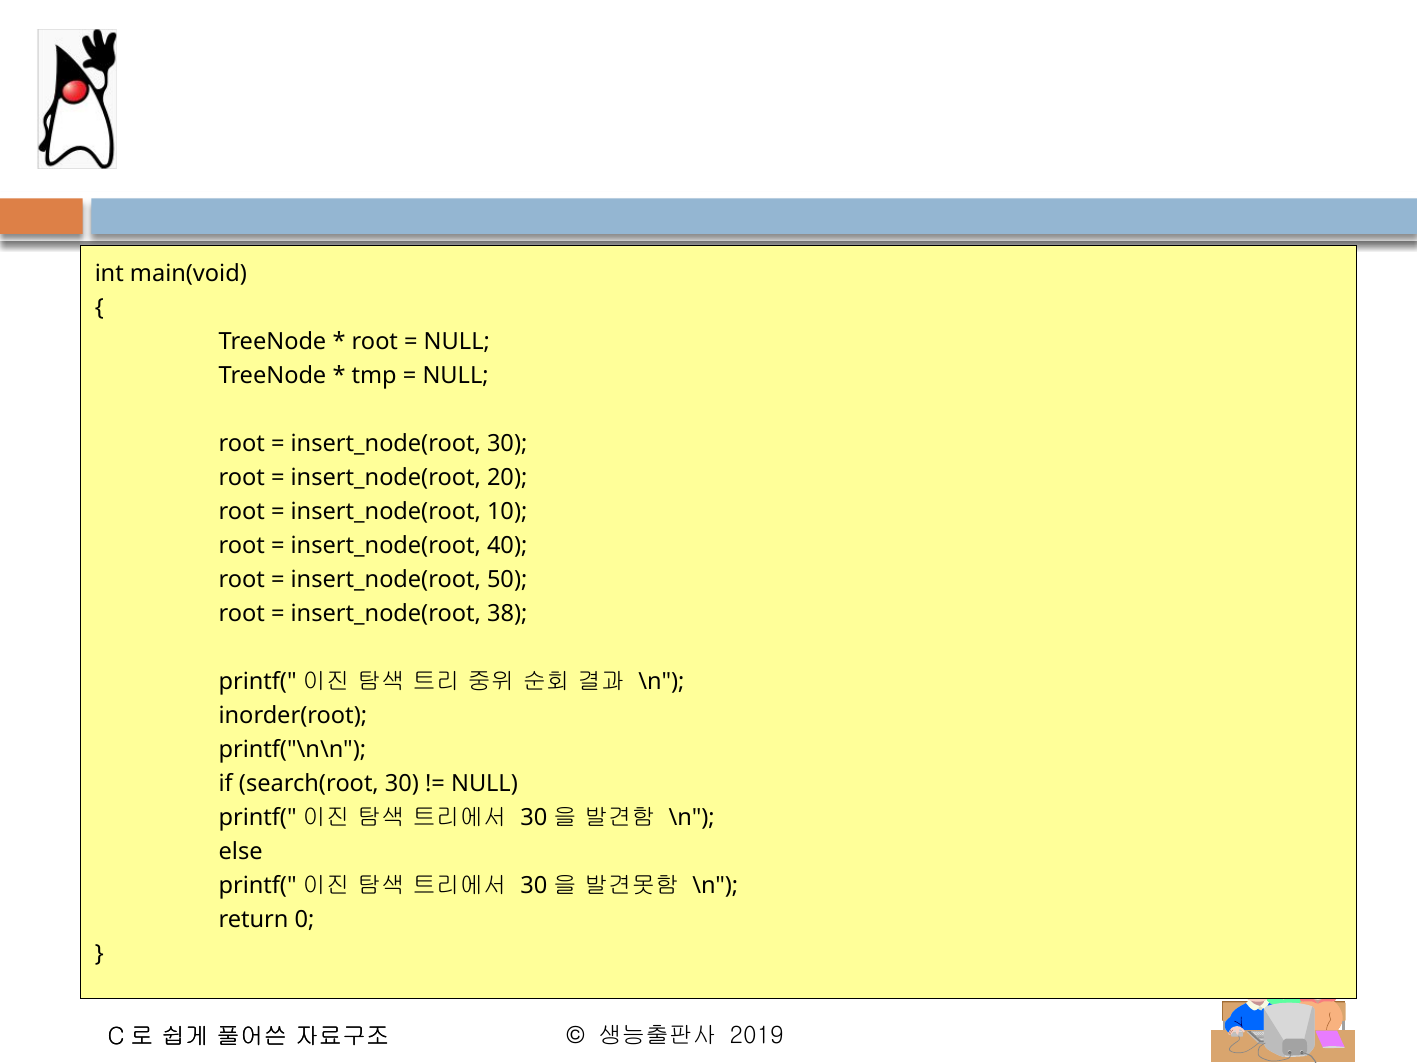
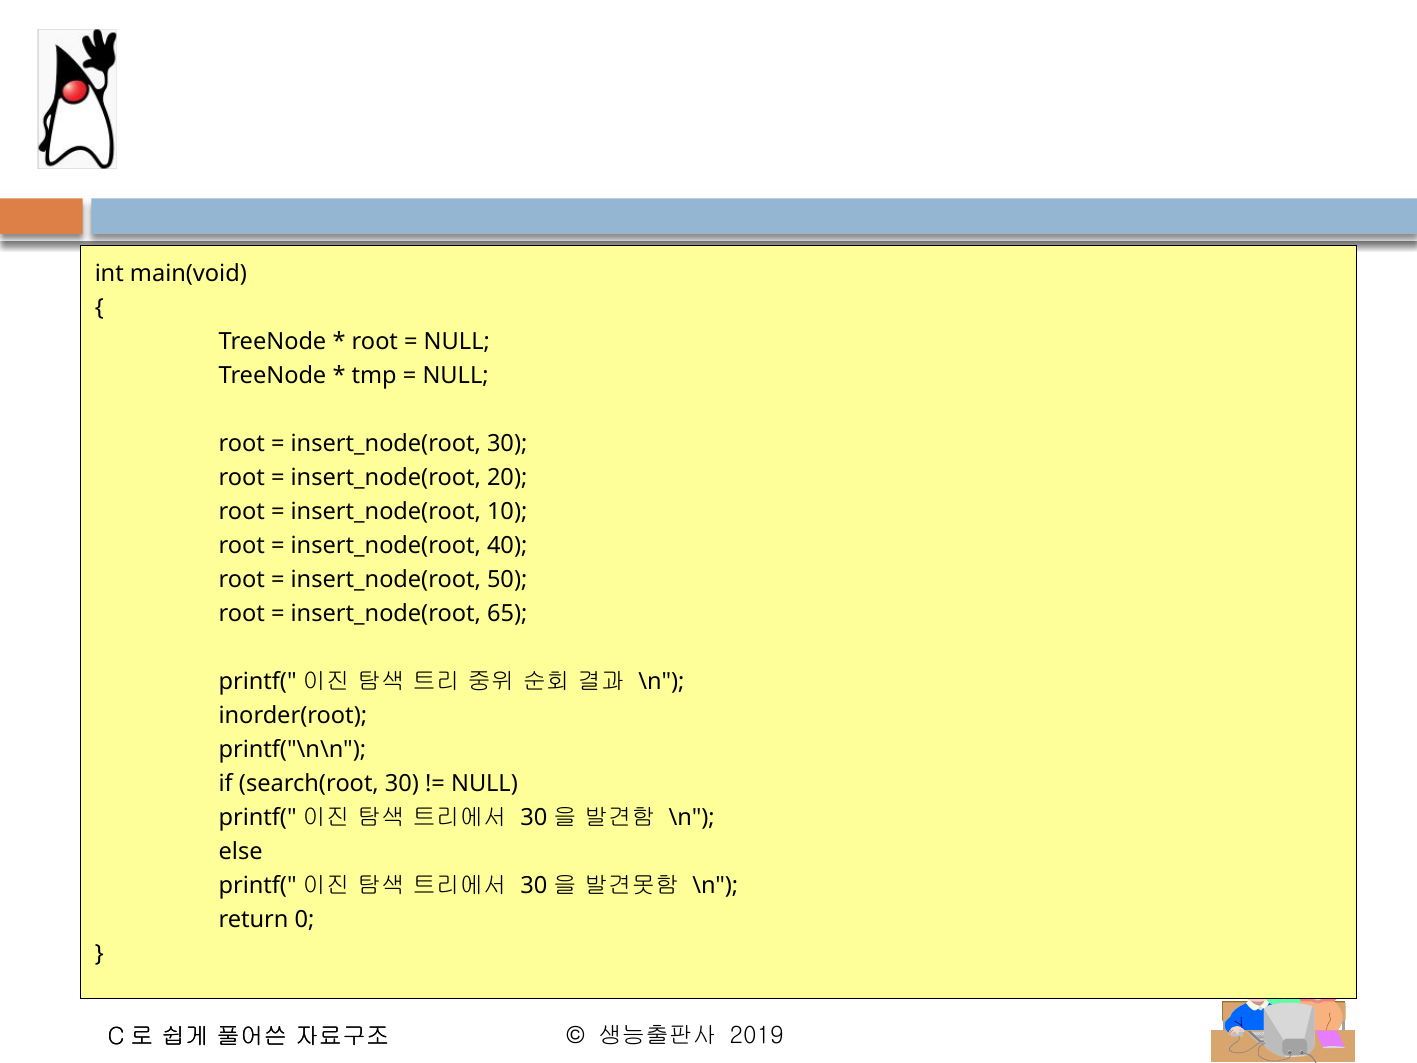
38: 38 -> 65 (507, 614)
